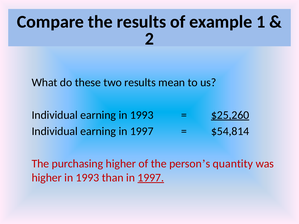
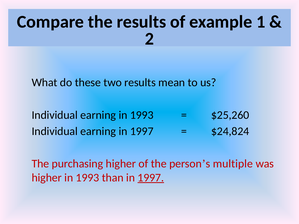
$25,260 underline: present -> none (230, 115)
$54,814: $54,814 -> $24,824 (230, 131)
quantity: quantity -> multiple (233, 164)
